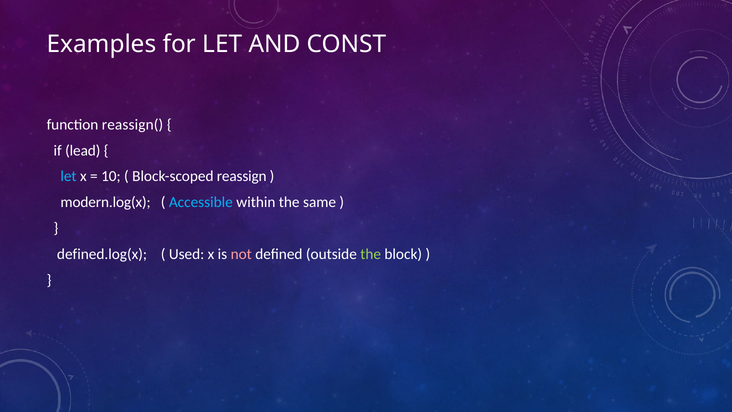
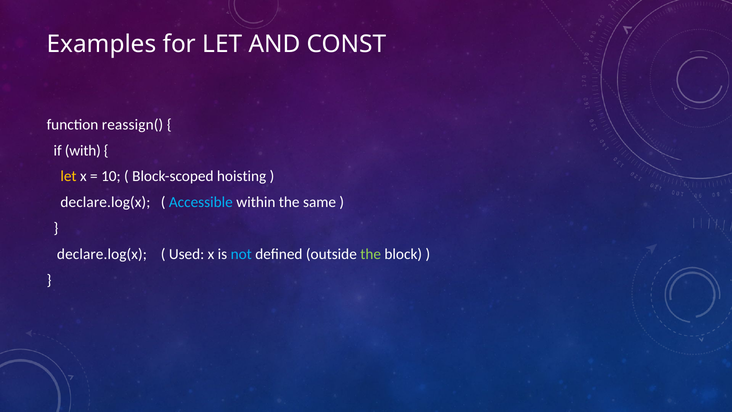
lead: lead -> with (83, 150)
let colour: light blue -> yellow (69, 176)
reassign: reassign -> hoisting (242, 176)
modern.log(x: modern.log(x -> declare.log(x (105, 202)
defined.log(x: defined.log(x -> declare.log(x (102, 254)
not colour: pink -> light blue (241, 254)
